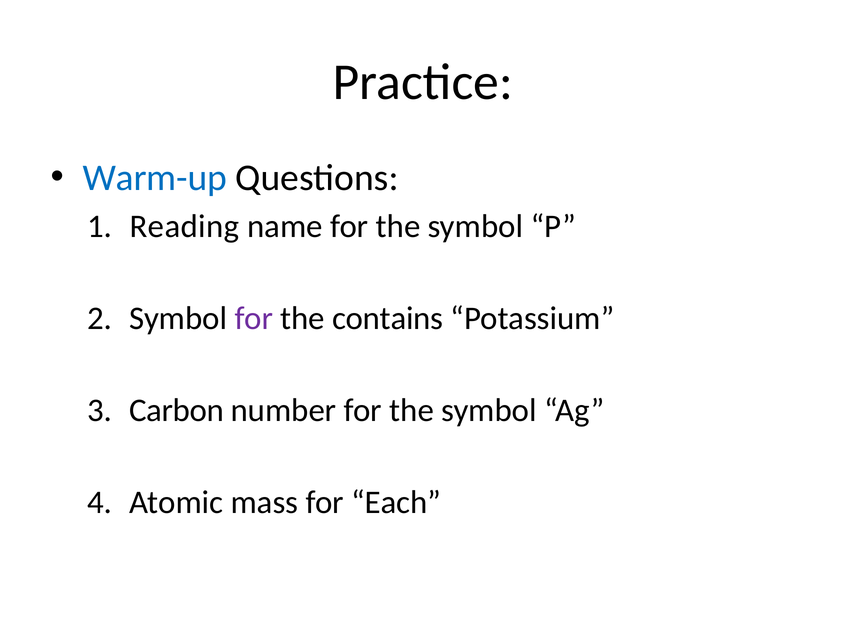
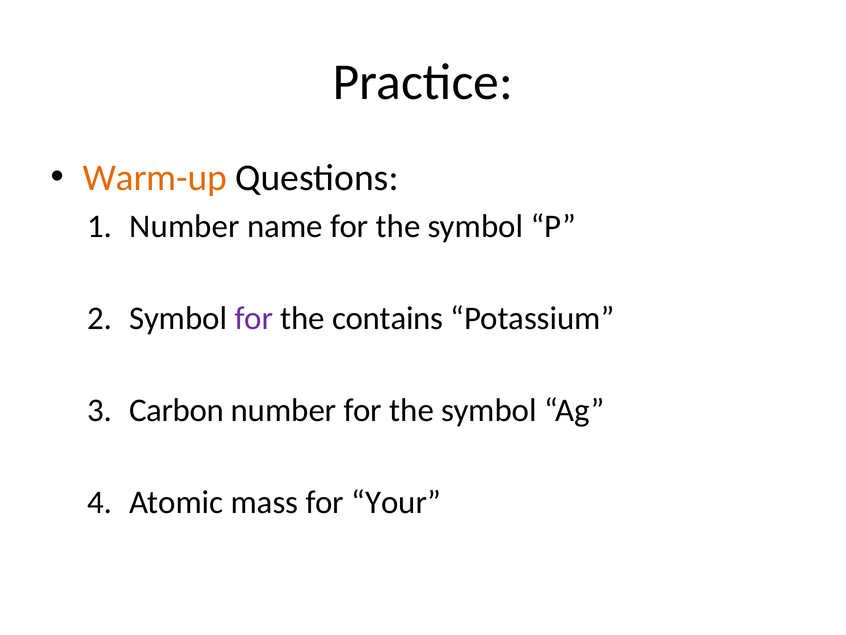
Warm-up colour: blue -> orange (155, 178)
Reading: Reading -> Number (185, 226)
Each: Each -> Your (396, 502)
